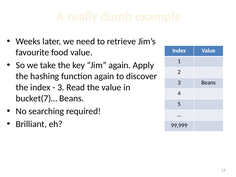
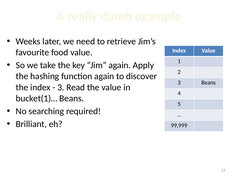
bucket(7)…: bucket(7)… -> bucket(1)… (37, 98)
